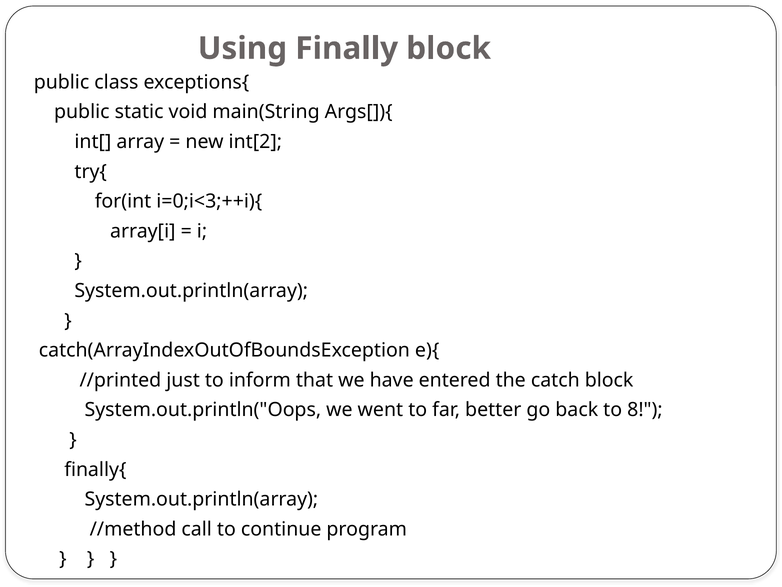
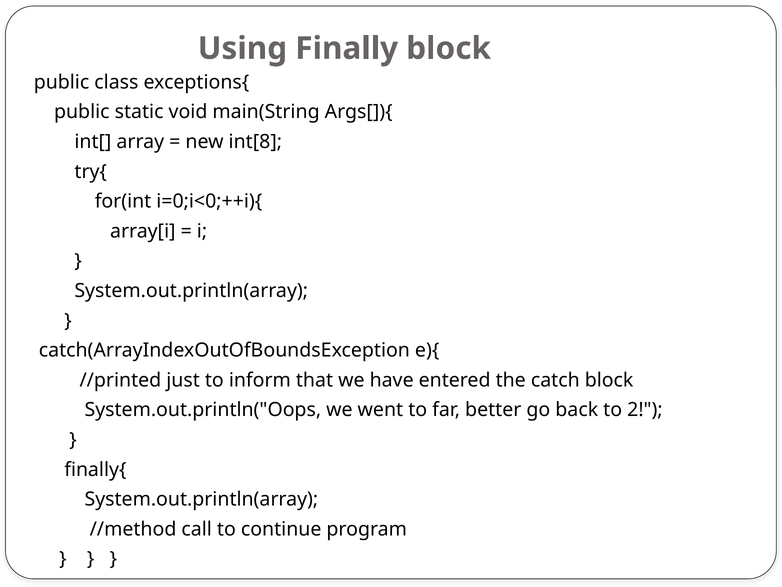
int[2: int[2 -> int[8 (255, 142)
i=0;i<3;++i){: i=0;i<3;++i){ -> i=0;i<0;++i){ (209, 201)
8: 8 -> 2 (645, 410)
